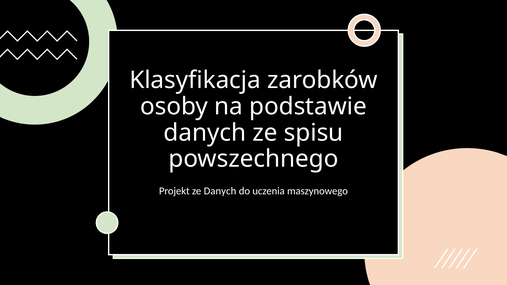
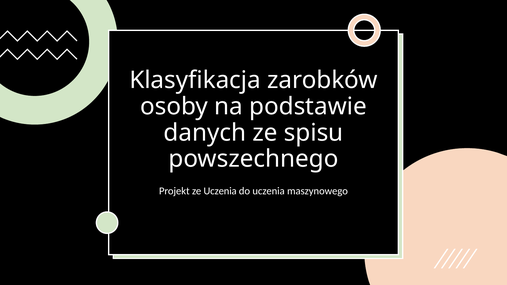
ze Danych: Danych -> Uczenia (220, 191)
